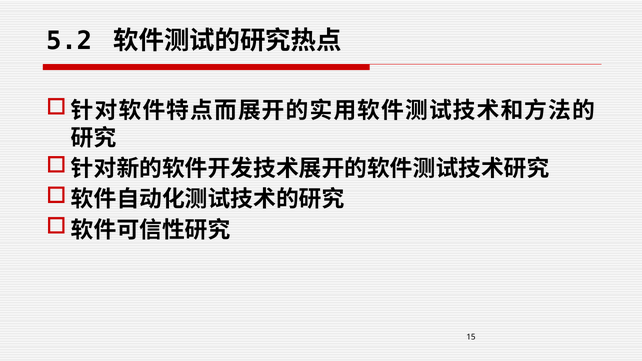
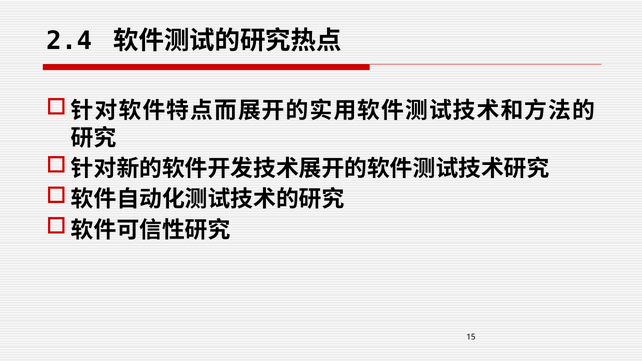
5.2: 5.2 -> 2.4 (69, 41)
